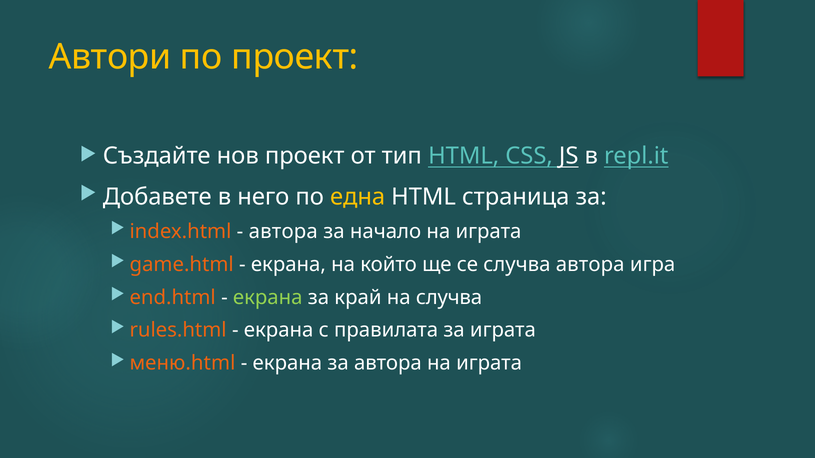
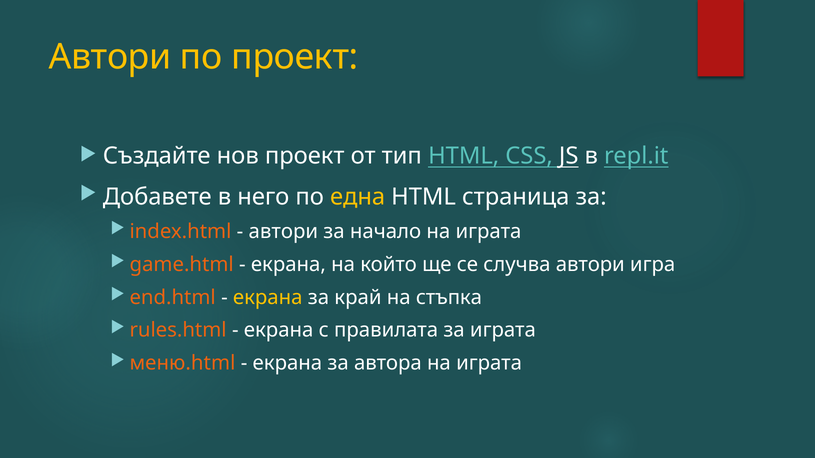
автора: автора -> автори (283, 232)
случва автора: автора -> автори (590, 265)
екрана colour: light green -> yellow (268, 298)
на случва: случва -> стъпка (449, 298)
